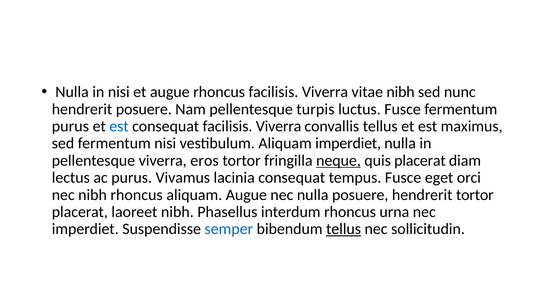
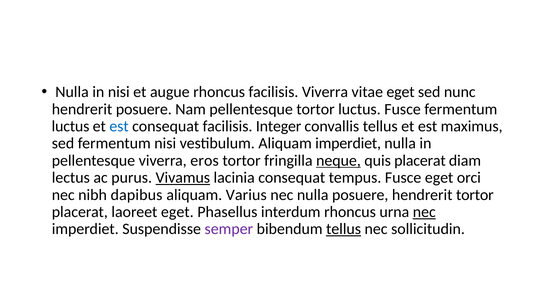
vitae nibh: nibh -> eget (401, 92)
pellentesque turpis: turpis -> tortor (316, 109)
purus: purus -> luctus (71, 126)
consequat facilisis Viverra: Viverra -> Integer (279, 126)
Vivamus underline: none -> present (183, 178)
nibh rhoncus: rhoncus -> dapibus (137, 195)
aliquam Augue: Augue -> Varius (246, 195)
laoreet nibh: nibh -> eget (177, 212)
nec underline: none -> present (424, 212)
semper colour: blue -> purple (229, 230)
